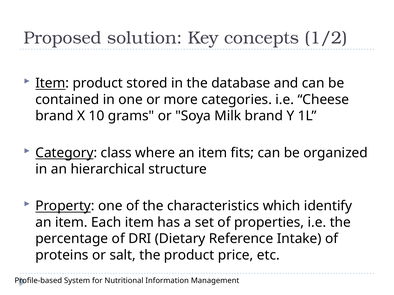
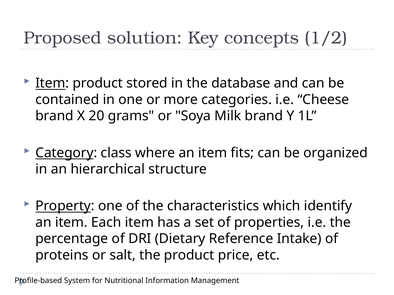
10: 10 -> 20 (97, 116)
